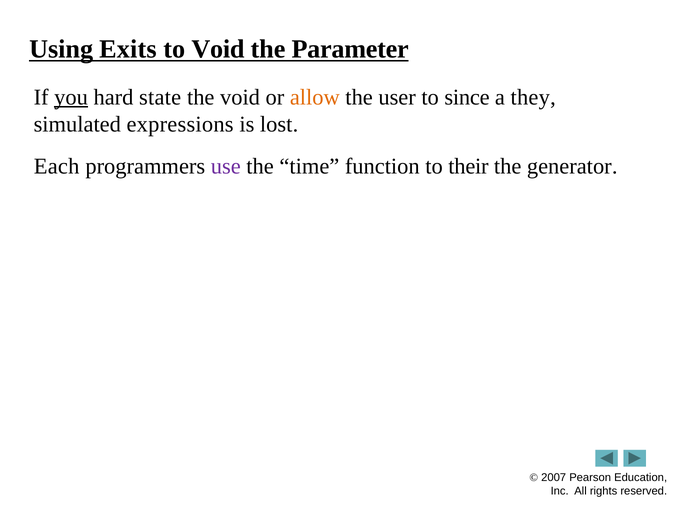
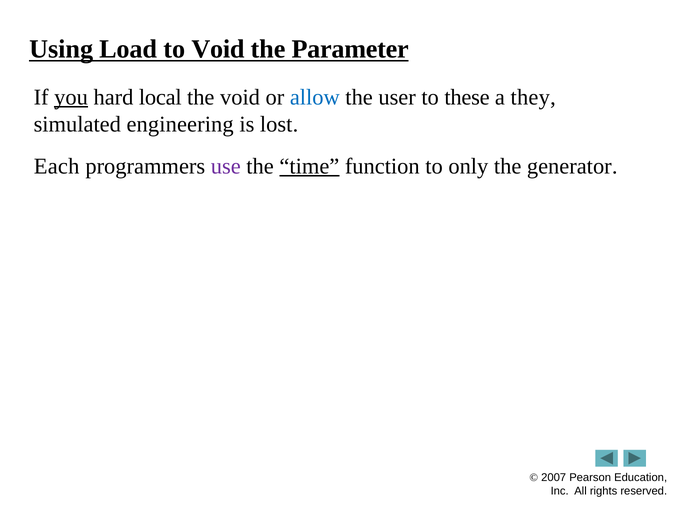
Exits: Exits -> Load (128, 49)
state: state -> local (160, 97)
allow colour: orange -> blue (315, 97)
since: since -> these (467, 97)
expressions: expressions -> engineering (180, 124)
time underline: none -> present (309, 166)
their: their -> only (468, 166)
